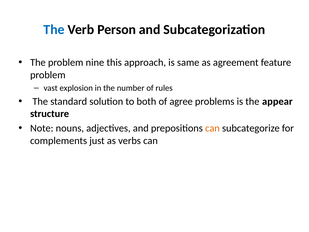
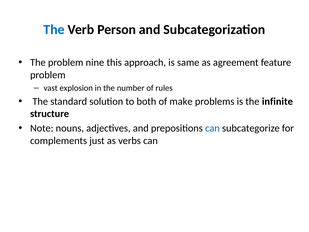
agree: agree -> make (181, 101)
appear: appear -> infinite (277, 101)
can colour: orange -> blue (212, 128)
